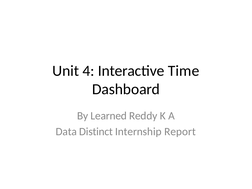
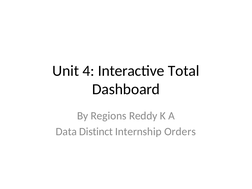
Time: Time -> Total (184, 71)
Learned: Learned -> Regions (109, 116)
Report: Report -> Orders (180, 132)
